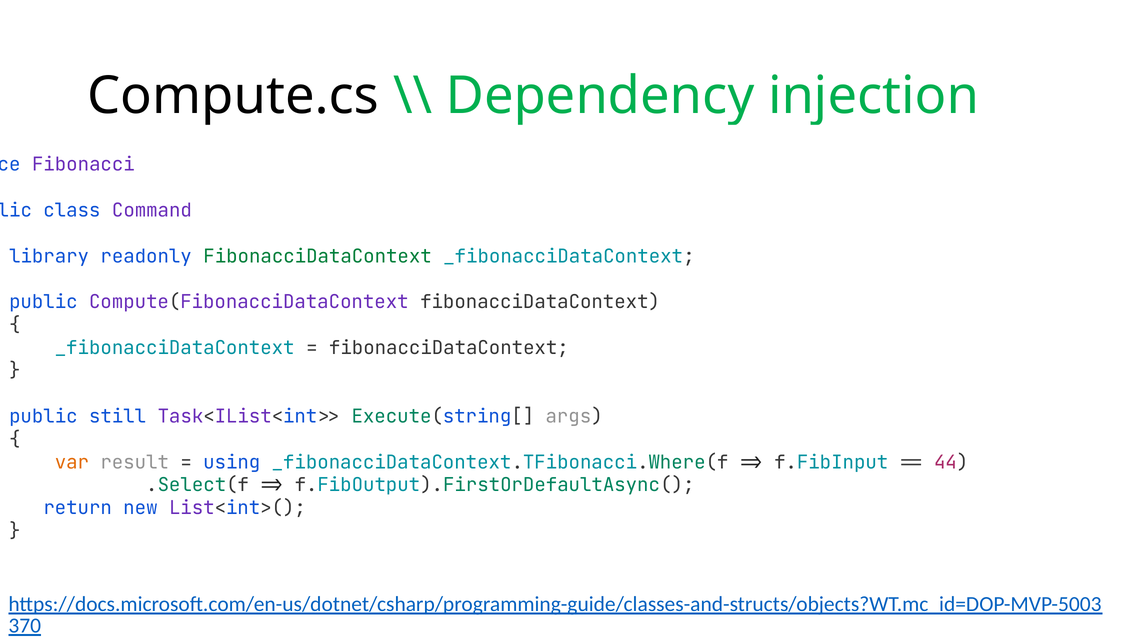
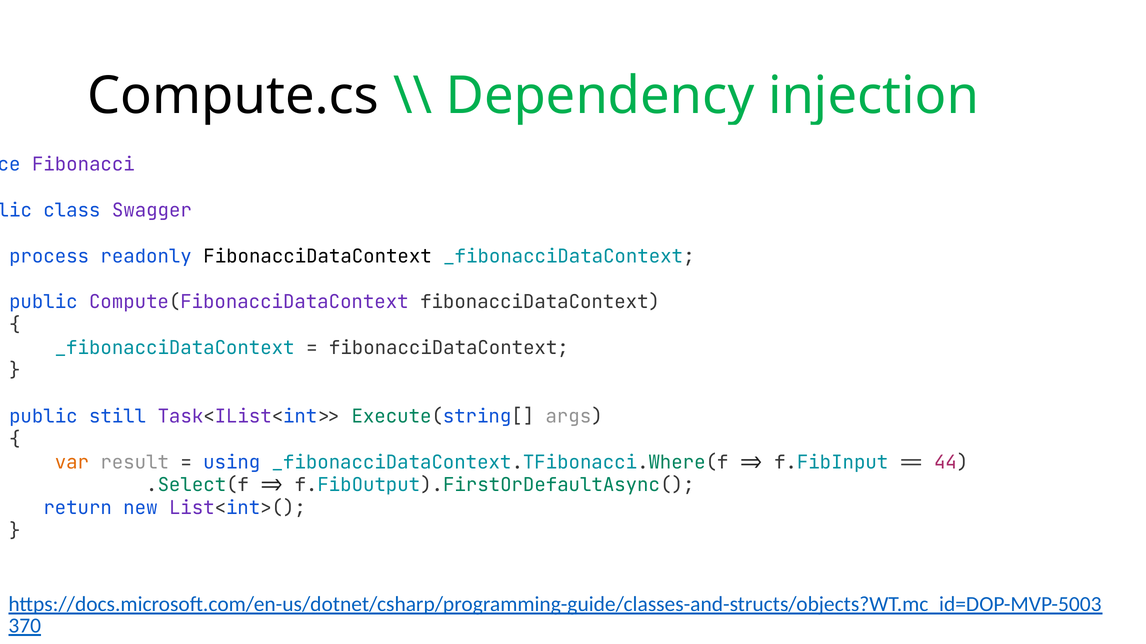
Command: Command -> Swagger (152, 211)
library: library -> process (49, 256)
FibonacciDataContext colour: green -> black (318, 256)
